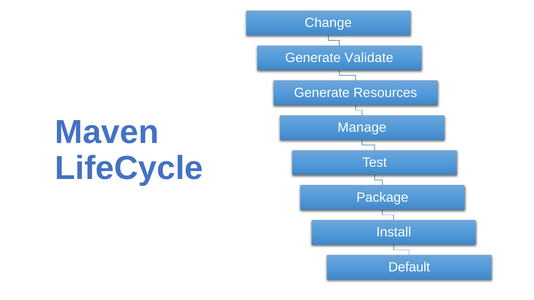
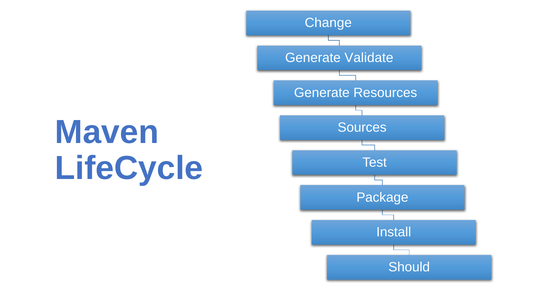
Manage: Manage -> Sources (362, 128)
Default: Default -> Should (409, 267)
